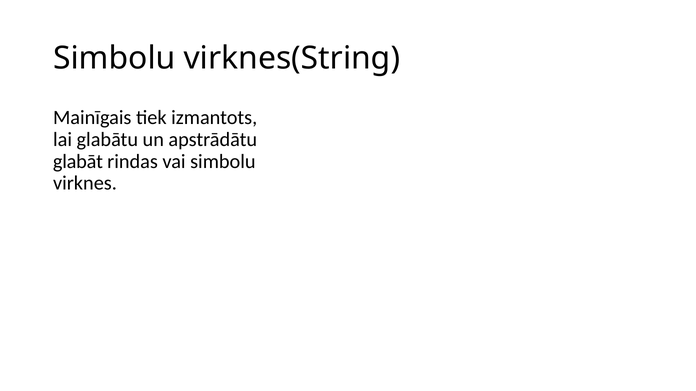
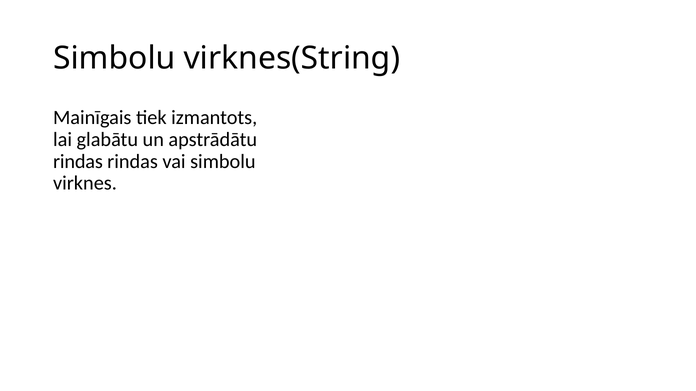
glabāt: glabāt -> rindas (78, 162)
